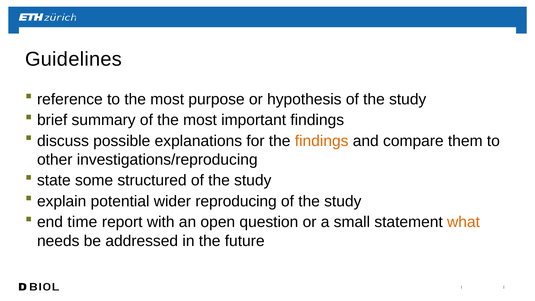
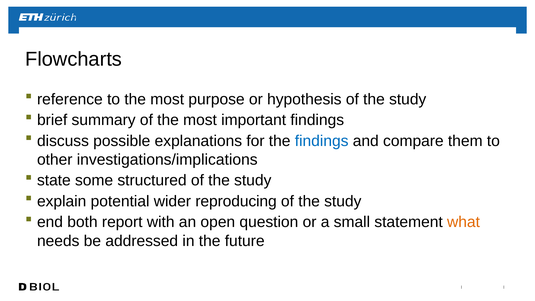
Guidelines: Guidelines -> Flowcharts (74, 59)
findings colour: orange -> blue (322, 141)
investigations/reproducing: investigations/reproducing -> investigations/implications (167, 160)
time: time -> both (82, 222)
